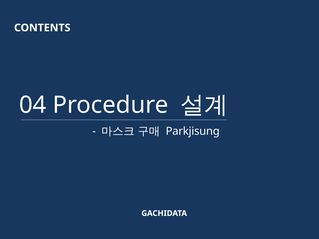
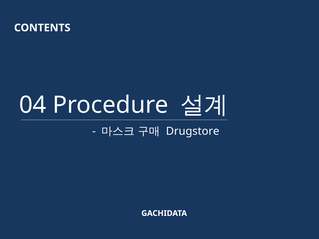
Parkjisung: Parkjisung -> Drugstore (193, 131)
